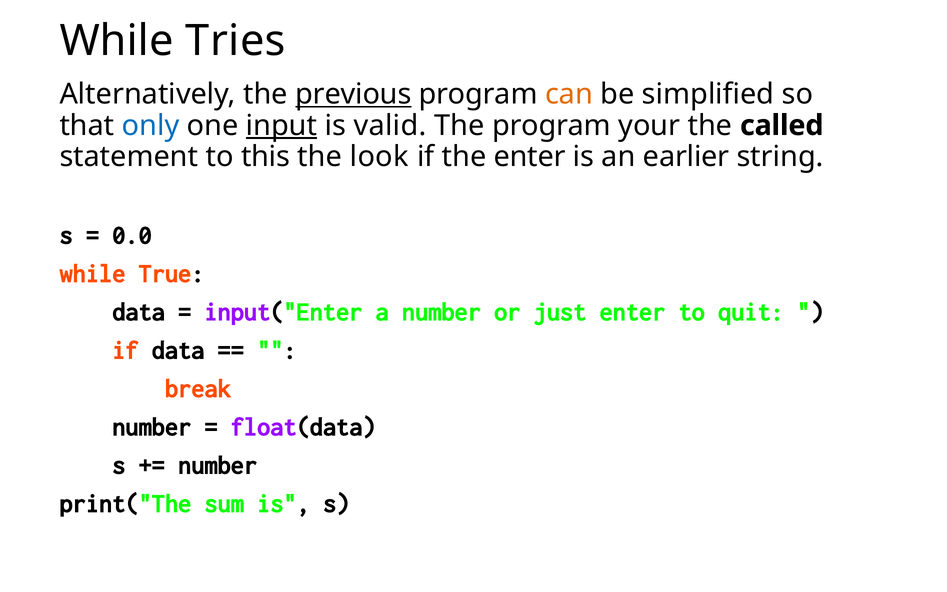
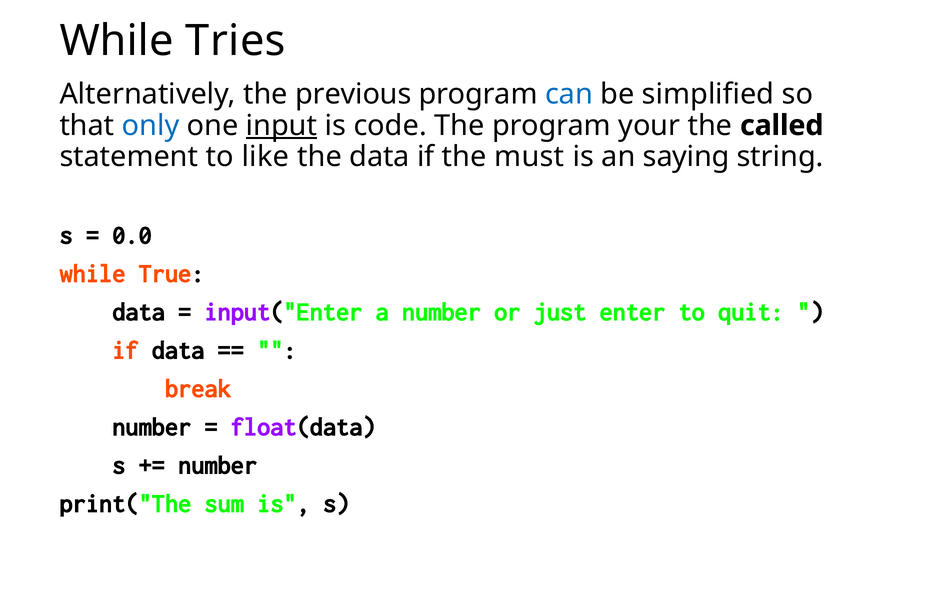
previous underline: present -> none (353, 94)
can colour: orange -> blue (569, 94)
valid: valid -> code (390, 125)
this: this -> like (265, 157)
the look: look -> data (380, 157)
the enter: enter -> must (529, 157)
earlier: earlier -> saying (686, 157)
